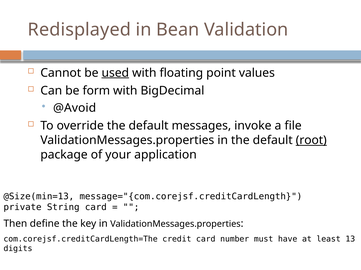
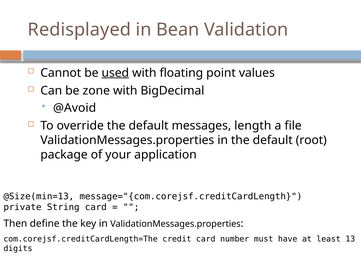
form: form -> zone (96, 91)
invoke: invoke -> length (253, 126)
root underline: present -> none (311, 141)
